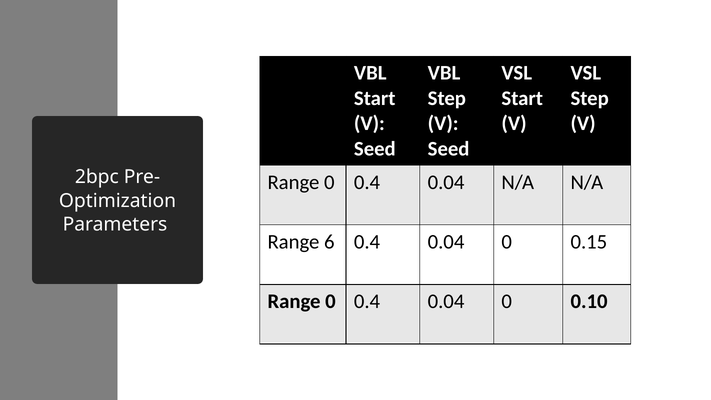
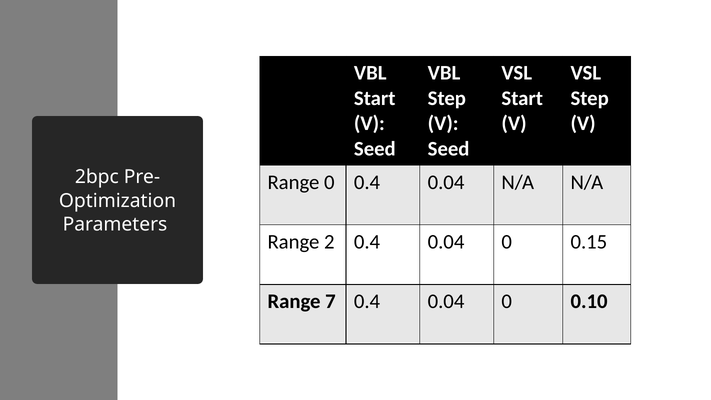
6: 6 -> 2 (329, 242)
0: 0 -> 7 (330, 301)
